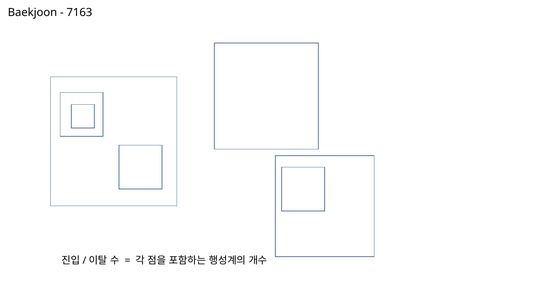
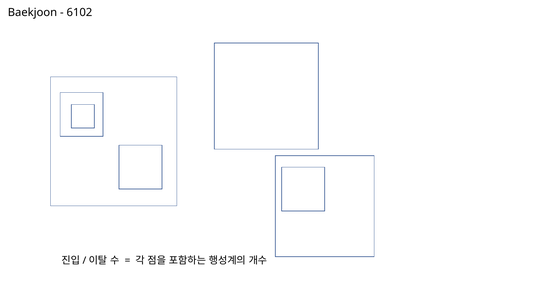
7163: 7163 -> 6102 (79, 12)
